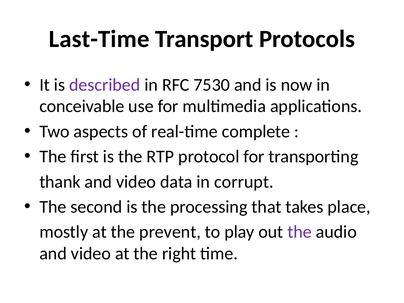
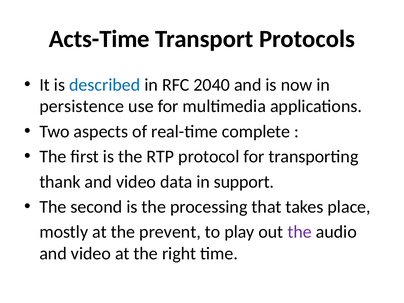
Last-Time: Last-Time -> Acts-Time (99, 39)
described colour: purple -> blue (105, 85)
7530: 7530 -> 2040 (212, 85)
conceivable: conceivable -> persistence (82, 106)
corrupt: corrupt -> support (244, 182)
